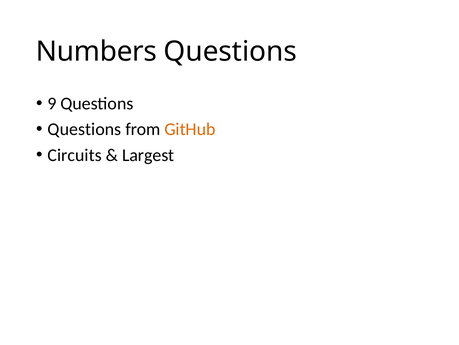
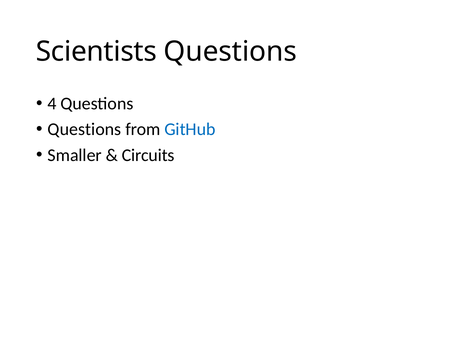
Numbers: Numbers -> Scientists (96, 51)
9: 9 -> 4 (52, 103)
GitHub colour: orange -> blue (190, 129)
Circuits: Circuits -> Smaller (75, 155)
Largest: Largest -> Circuits (148, 155)
